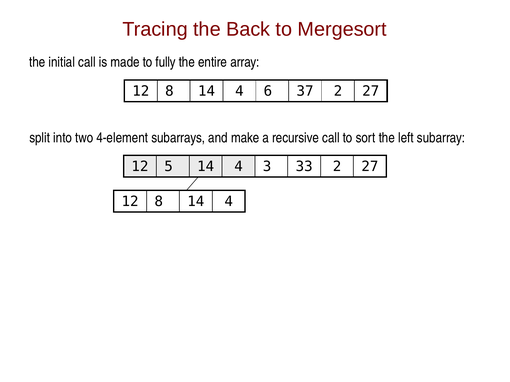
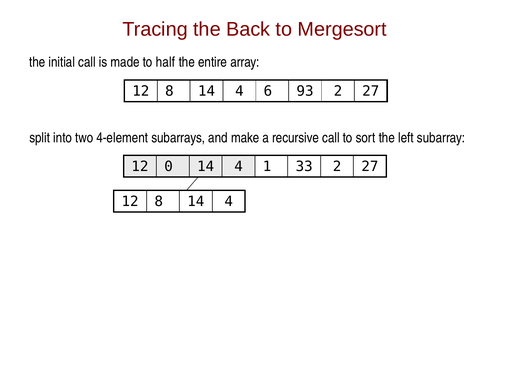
fully: fully -> half (166, 62)
37: 37 -> 93 (305, 91)
5: 5 -> 0 (169, 167)
3: 3 -> 1 (267, 167)
